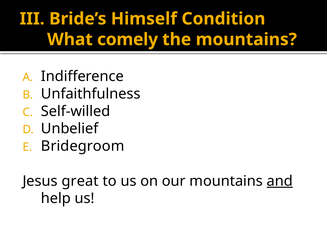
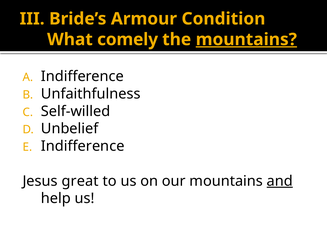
Himself: Himself -> Armour (144, 19)
mountains underline: none -> present (246, 40)
Bridegroom: Bridegroom -> Indifference (83, 146)
